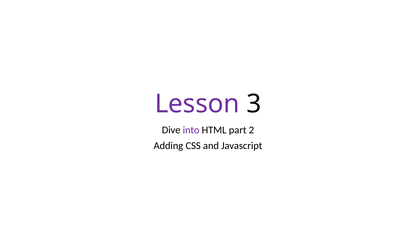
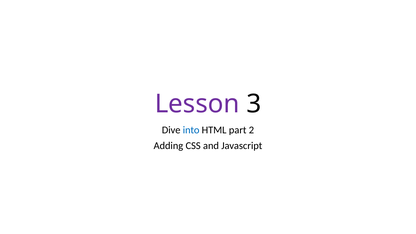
into colour: purple -> blue (191, 130)
